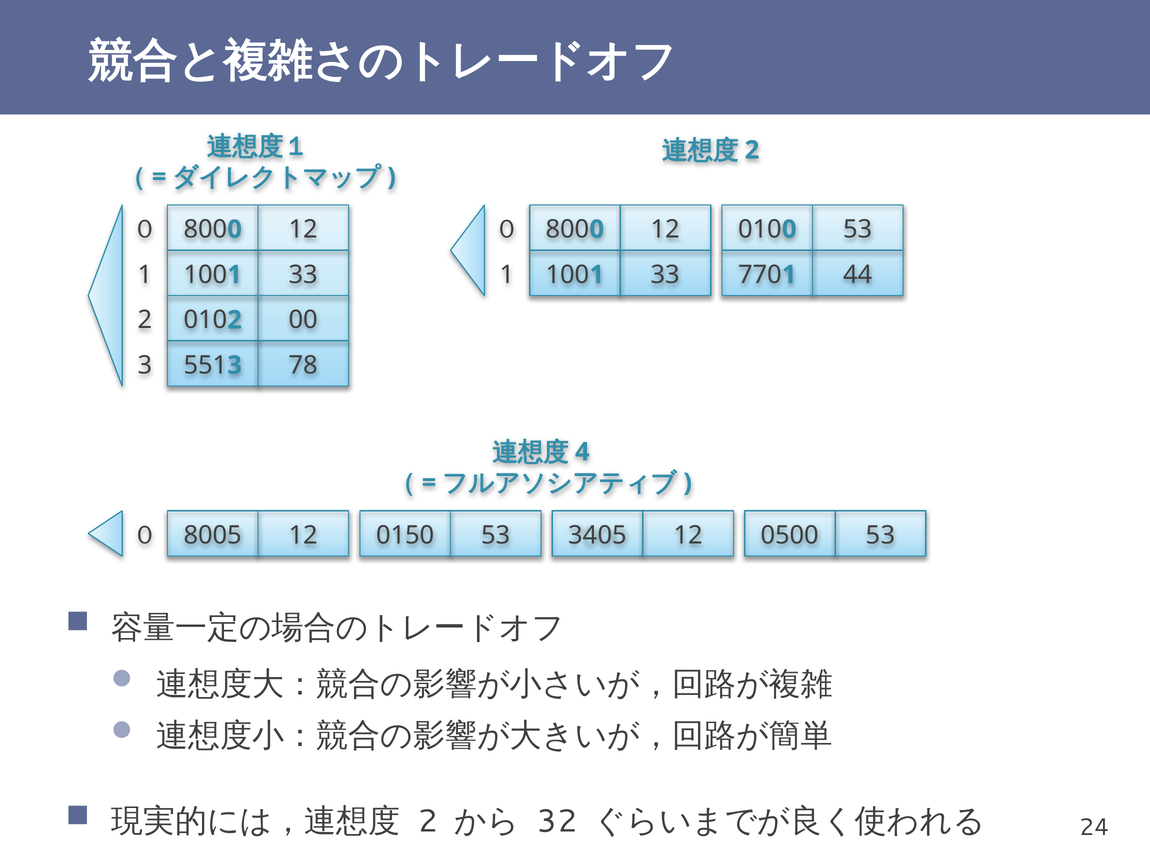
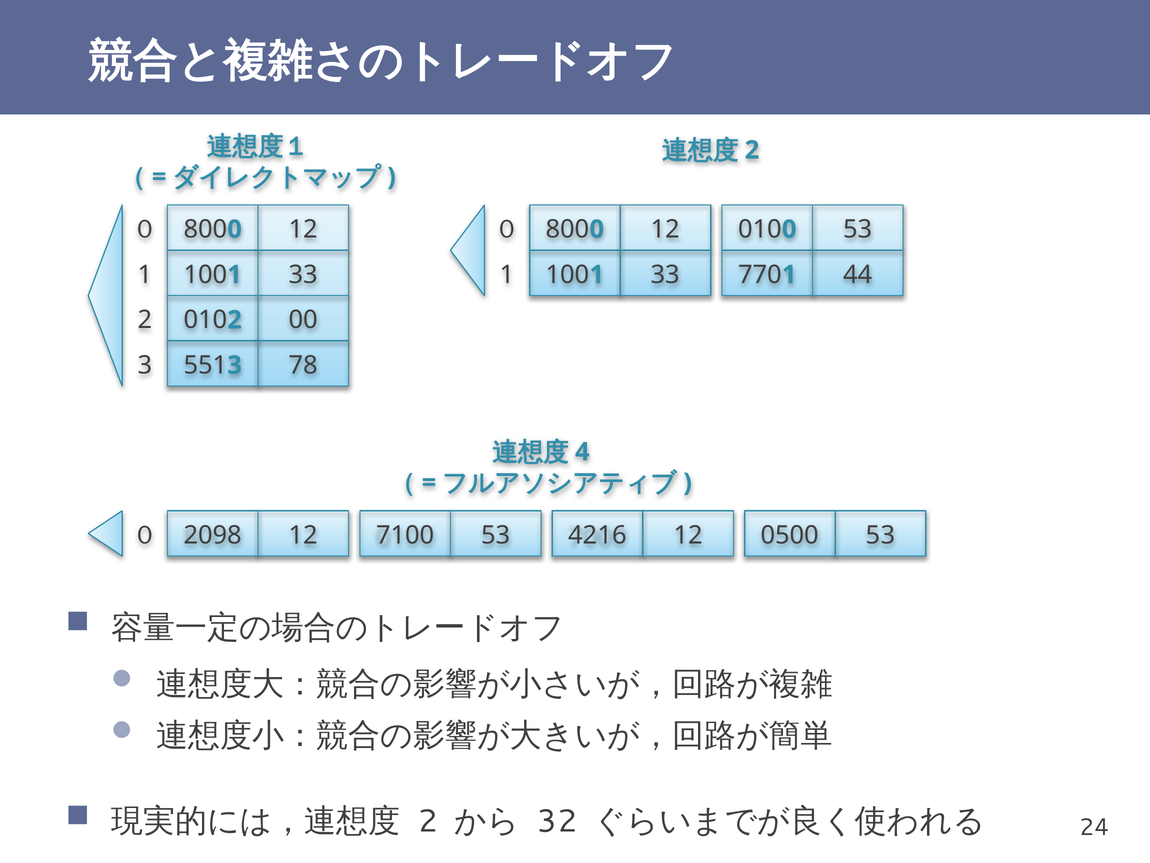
0150: 0150 -> 7100 (405, 535)
3405: 3405 -> 4216 (598, 535)
8005: 8005 -> 2098 (213, 535)
